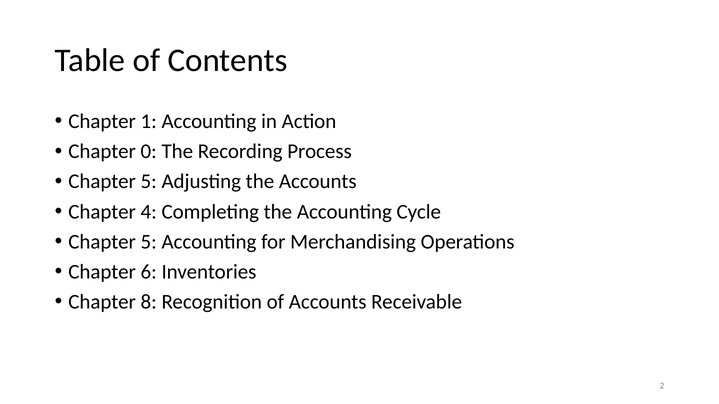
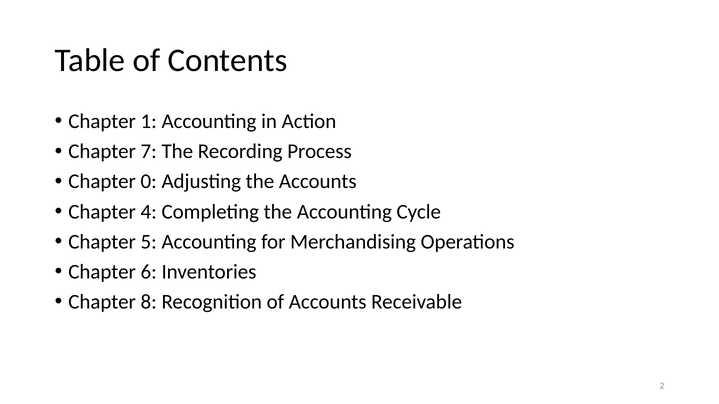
0: 0 -> 7 (149, 152)
5: 5 -> 0 (149, 182)
